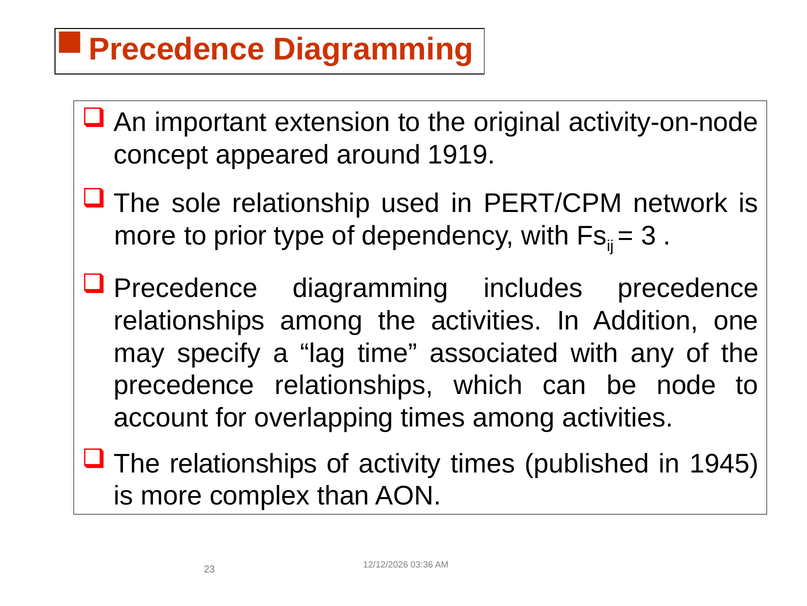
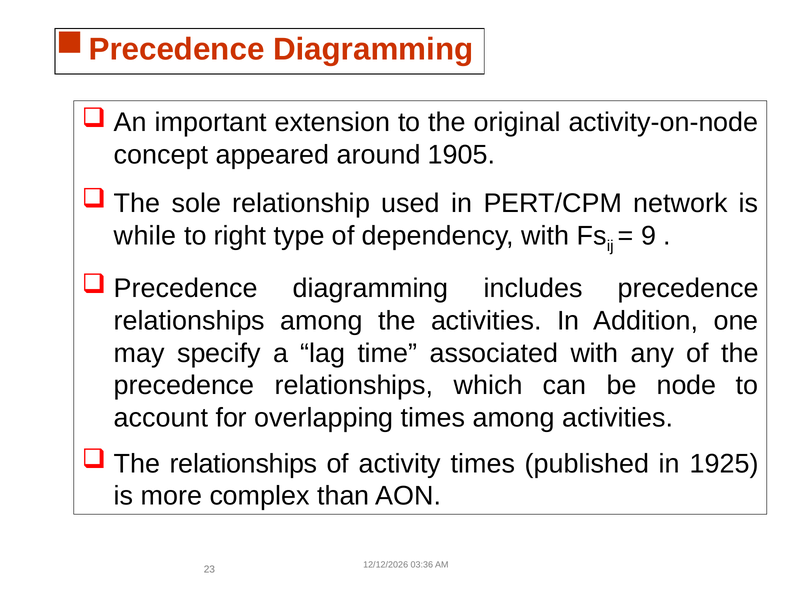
1919: 1919 -> 1905 (462, 155)
more: more -> while (145, 235)
prior: prior -> right (240, 235)
3: 3 -> 9 (649, 235)
1945: 1945 -> 1925 (724, 463)
